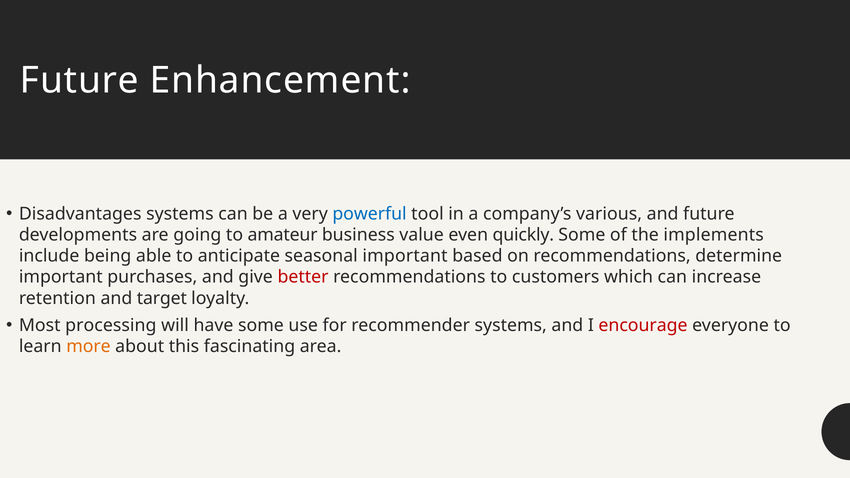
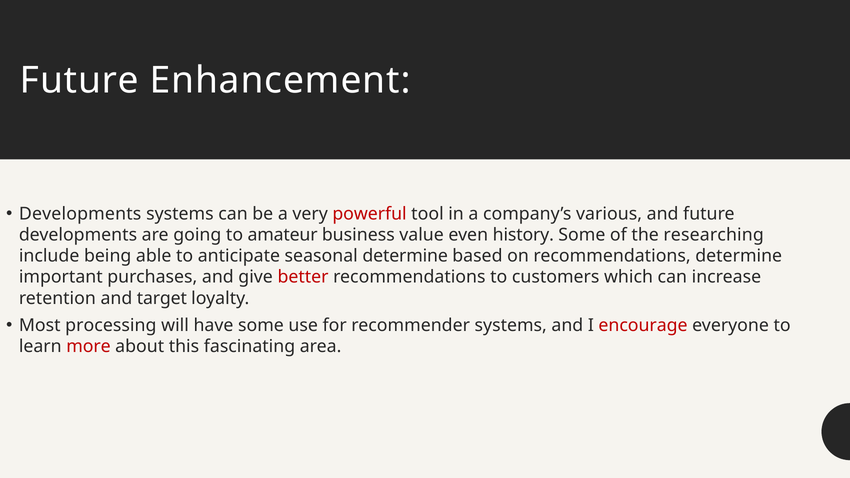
Disadvantages: Disadvantages -> Developments (80, 214)
powerful colour: blue -> red (370, 214)
quickly: quickly -> history (523, 235)
implements: implements -> researching (714, 235)
seasonal important: important -> determine (405, 256)
more colour: orange -> red (88, 347)
